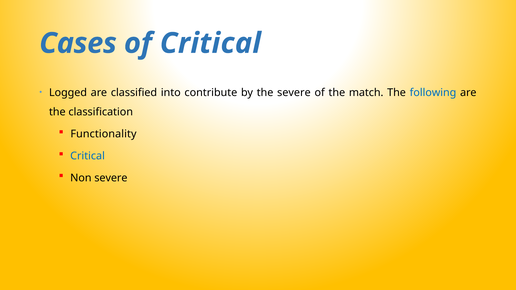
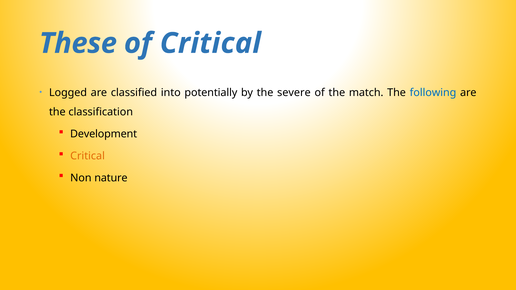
Cases: Cases -> These (78, 43)
contribute: contribute -> potentially (211, 93)
Functionality: Functionality -> Development (104, 134)
Critical colour: blue -> orange (88, 156)
Non severe: severe -> nature (111, 178)
